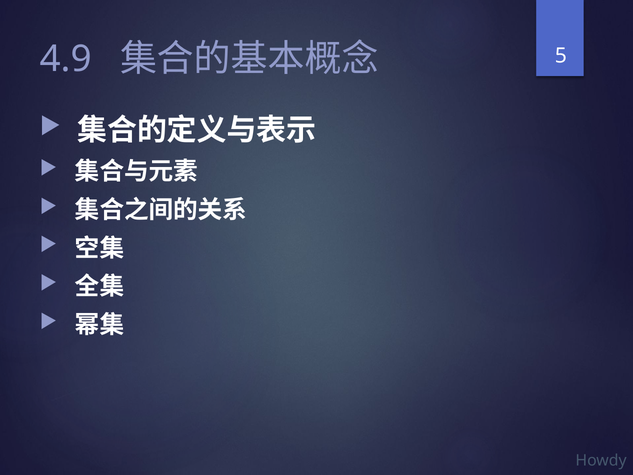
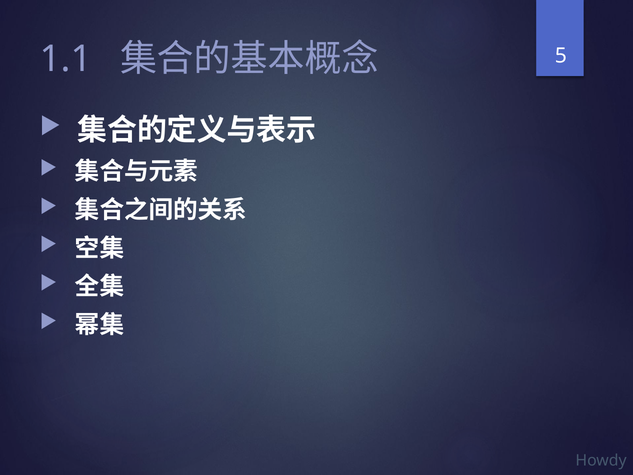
4.9: 4.9 -> 1.1 (66, 59)
